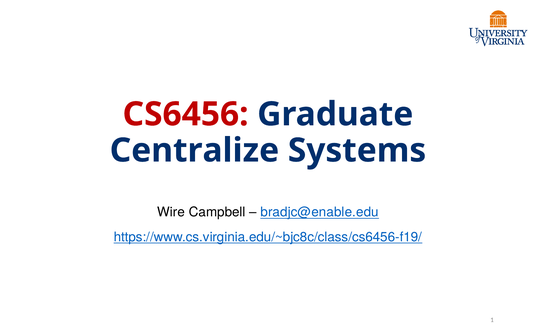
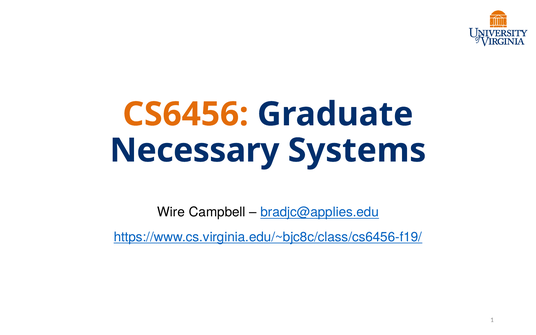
CS6456 colour: red -> orange (186, 114)
Centralize: Centralize -> Necessary (195, 150)
bradjc@enable.edu: bradjc@enable.edu -> bradjc@applies.edu (320, 212)
